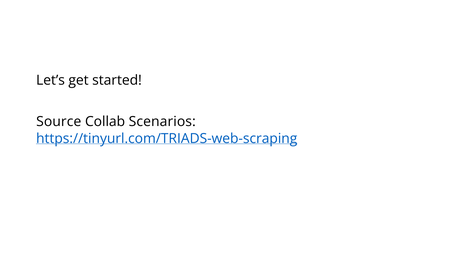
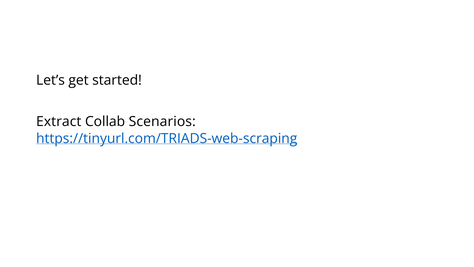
Source: Source -> Extract (59, 121)
